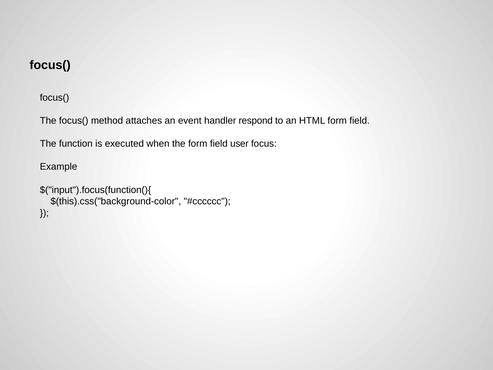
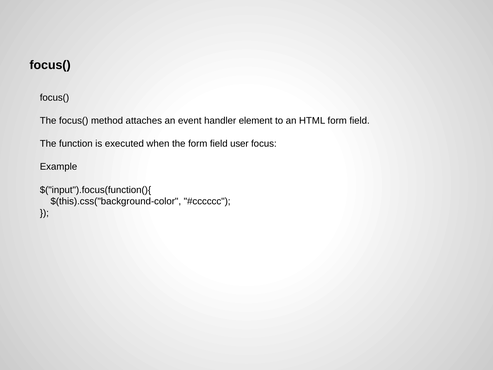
respond: respond -> element (256, 121)
